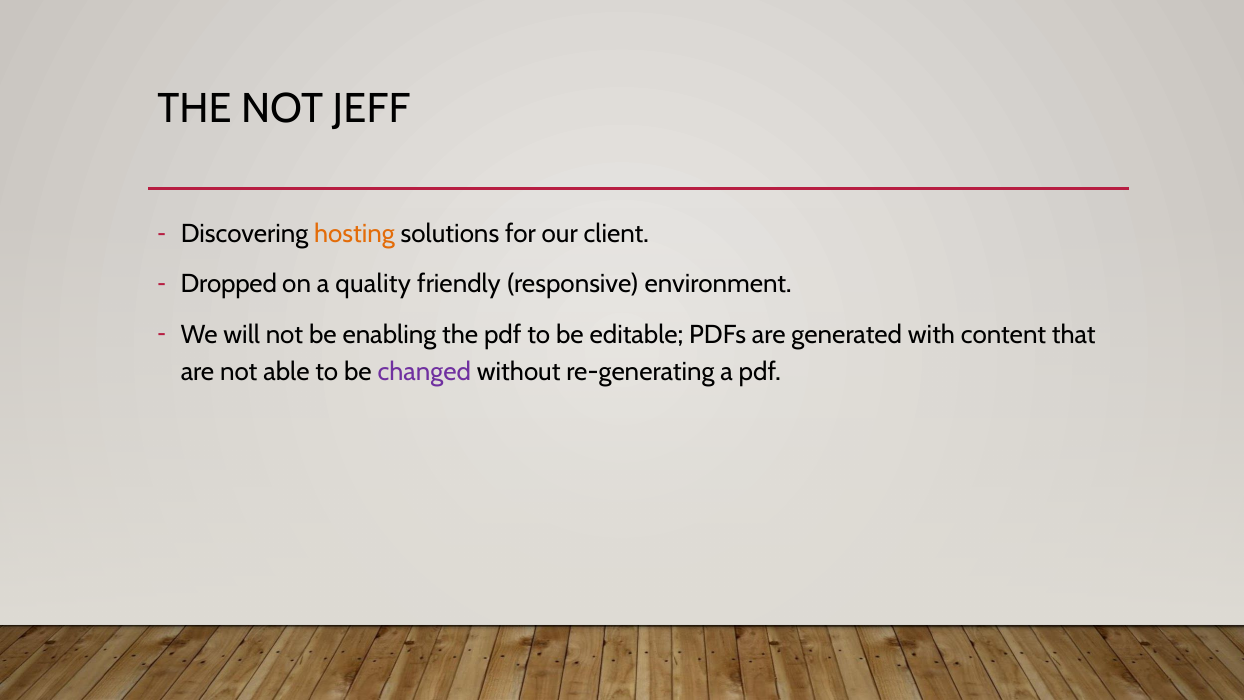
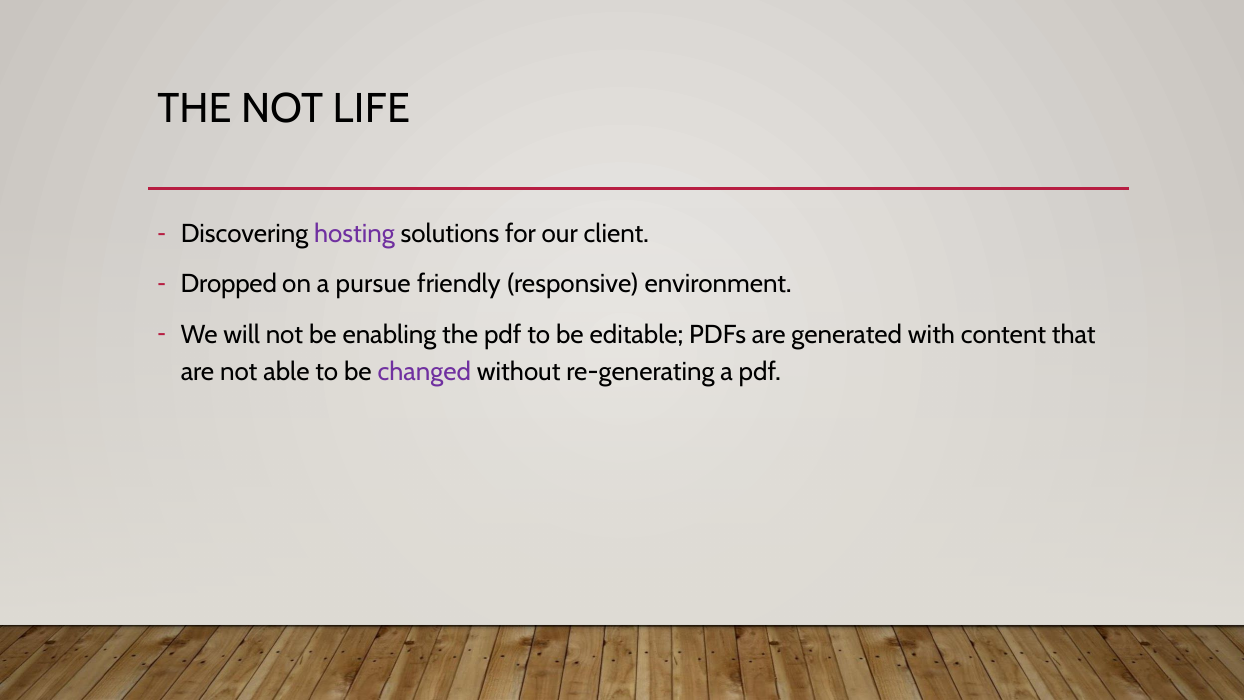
JEFF: JEFF -> LIFE (371, 109)
hosting colour: orange -> purple (354, 234)
quality: quality -> pursue (373, 284)
